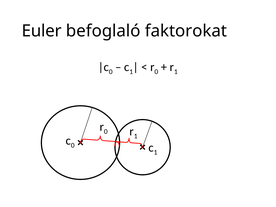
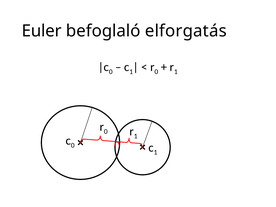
faktorokat: faktorokat -> elforgatás (186, 31)
